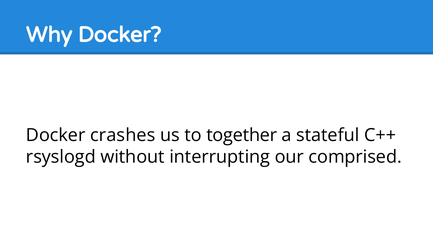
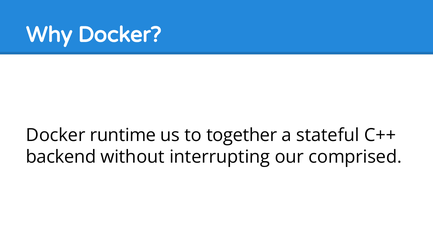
crashes: crashes -> runtime (123, 135)
rsyslogd: rsyslogd -> backend (61, 157)
